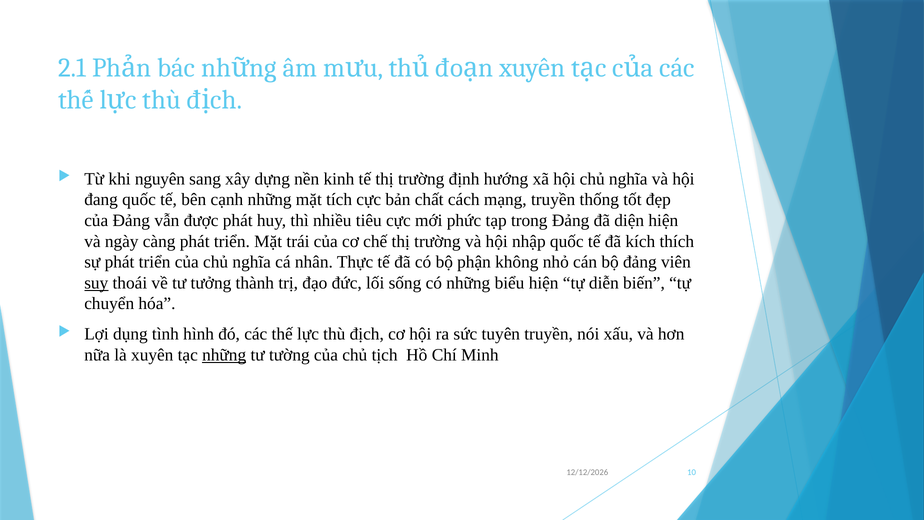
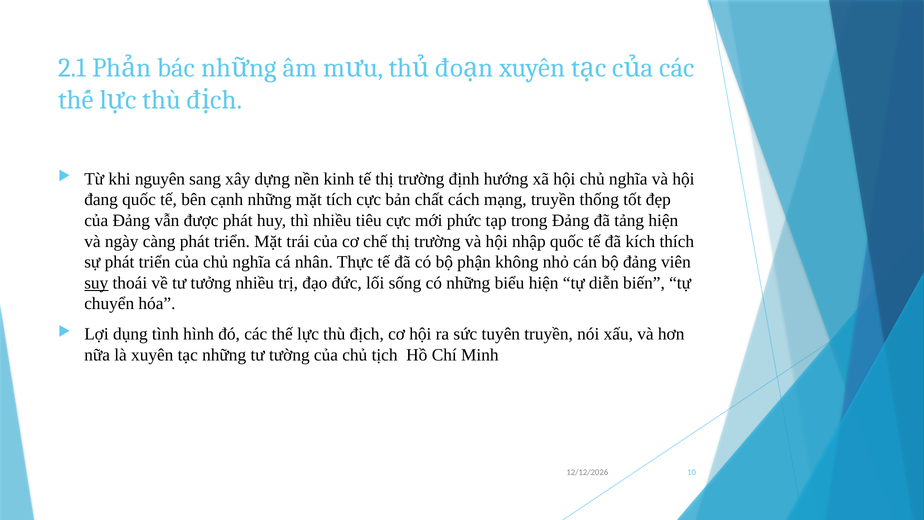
diện: diện -> tảng (629, 220)
tưởng thành: thành -> nhiều (255, 283)
những underline: present -> none (224, 355)
